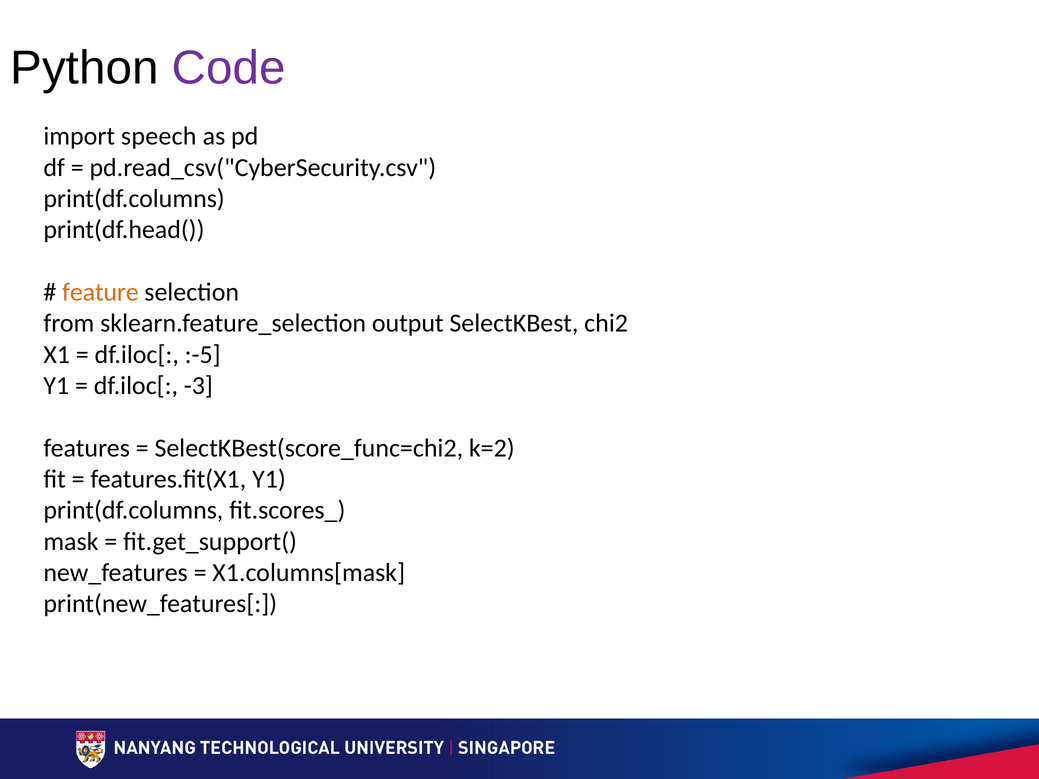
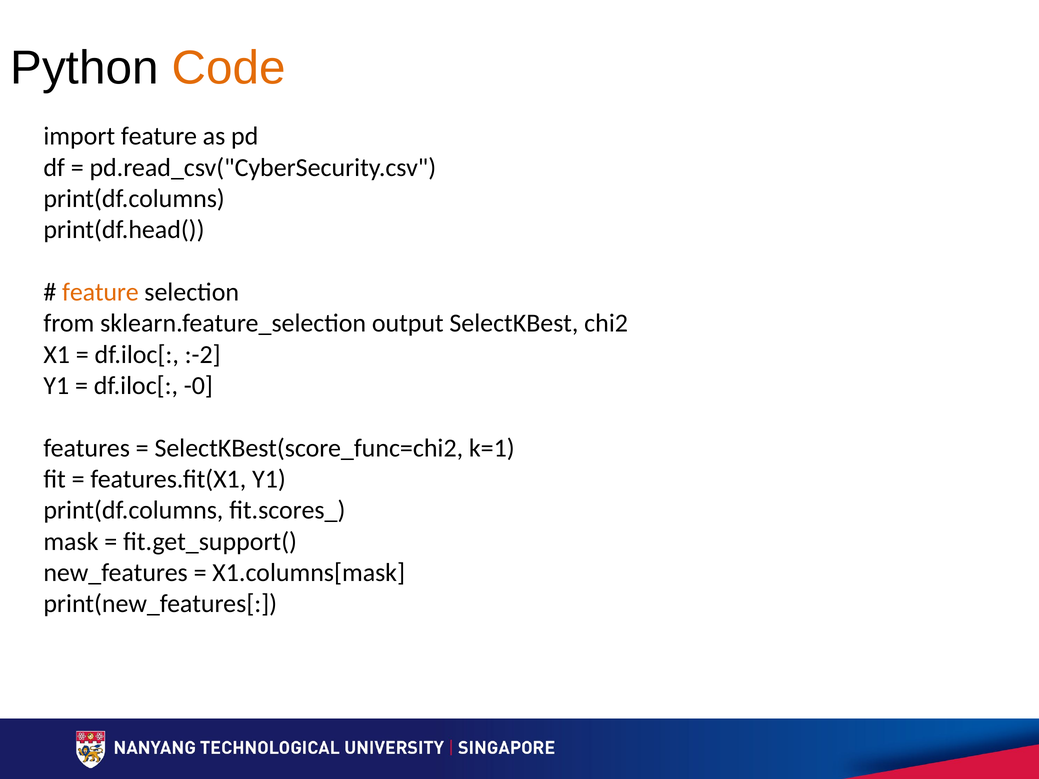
Code colour: purple -> orange (229, 68)
import speech: speech -> feature (159, 136)
:-5: :-5 -> :-2 (203, 355)
-3: -3 -> -0 (198, 386)
k=2: k=2 -> k=1 (492, 448)
